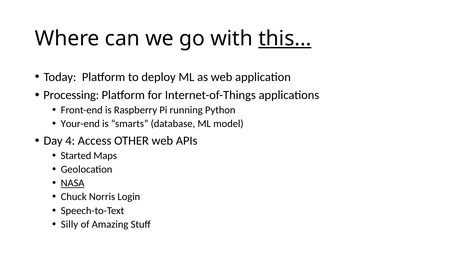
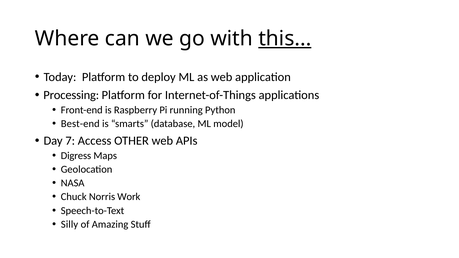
Your-end: Your-end -> Best-end (80, 124)
4: 4 -> 7 (70, 141)
Started: Started -> Digress (76, 156)
NASA underline: present -> none (73, 183)
Login: Login -> Work (129, 197)
